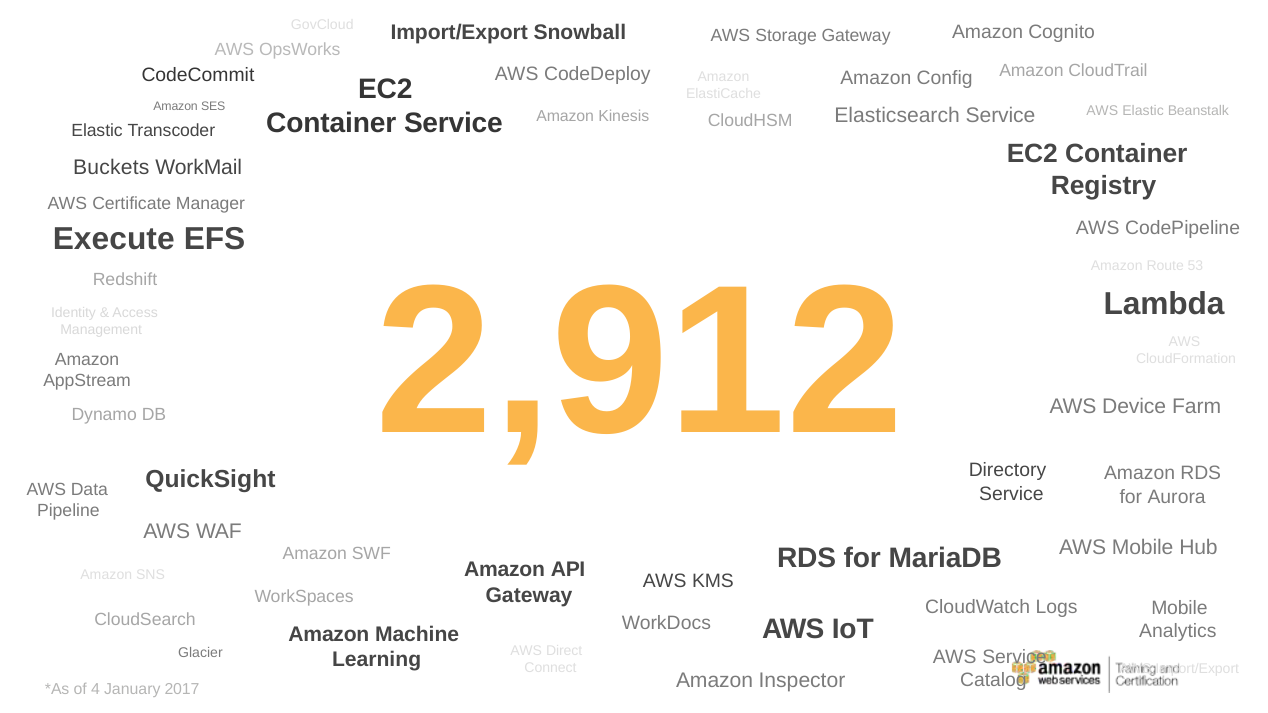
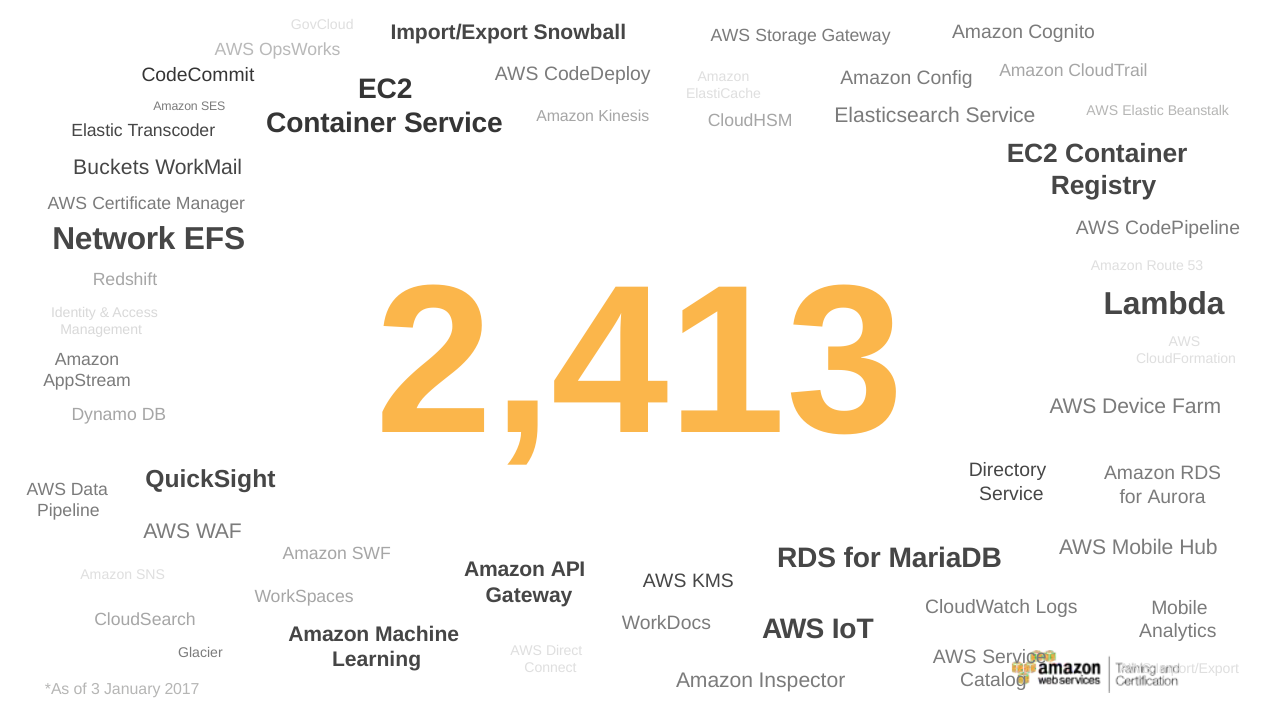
Execute: Execute -> Network (114, 239)
2,912: 2,912 -> 2,413 (640, 362)
4: 4 -> 3 (96, 690)
